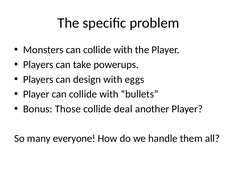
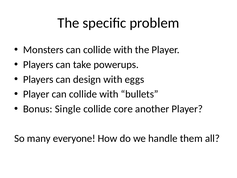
Those: Those -> Single (68, 109)
deal: deal -> core (123, 109)
